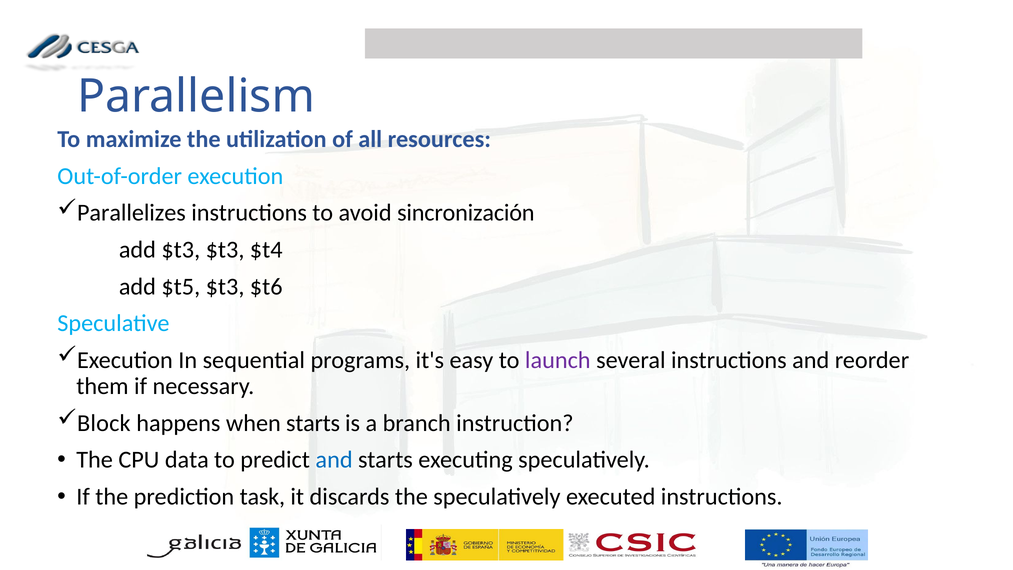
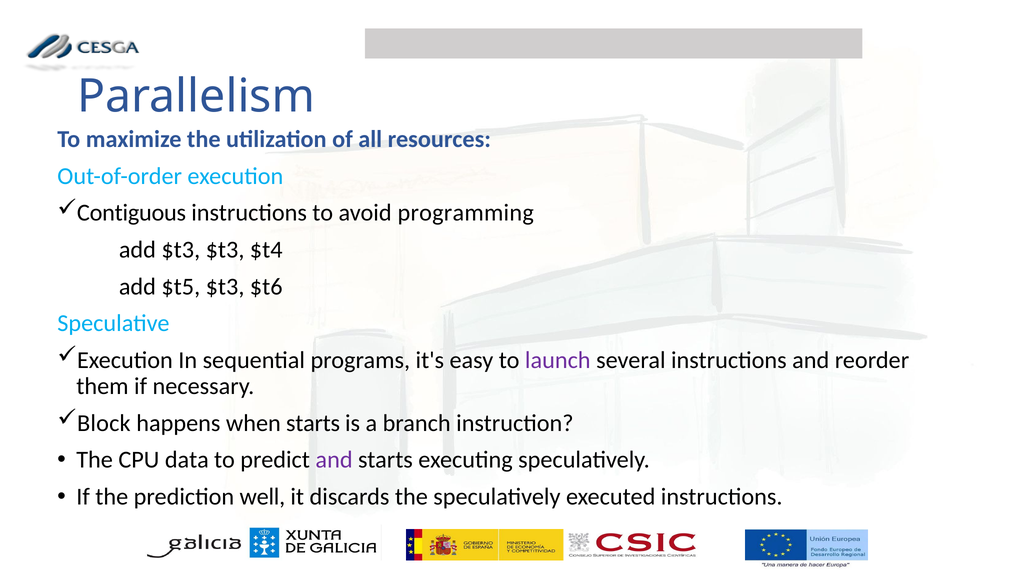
Parallelizes: Parallelizes -> Contiguous (132, 213)
sincronización: sincronización -> programming (466, 213)
and colour: blue -> purple (334, 460)
task: task -> well (262, 496)
